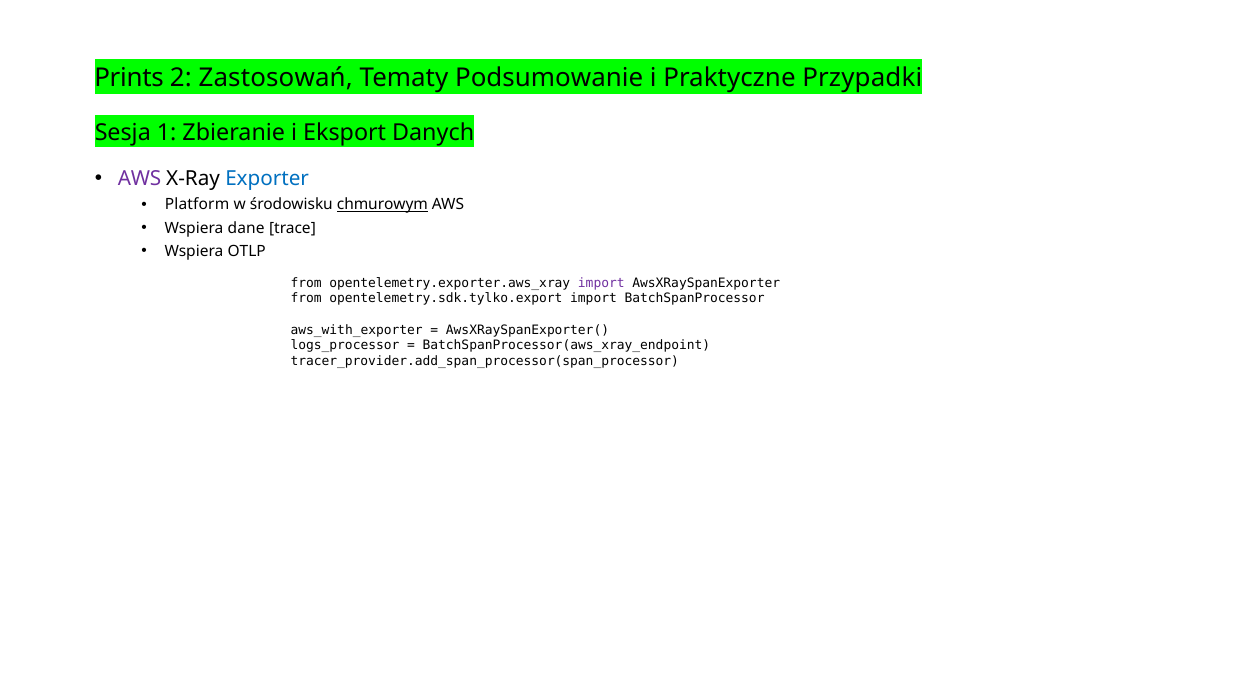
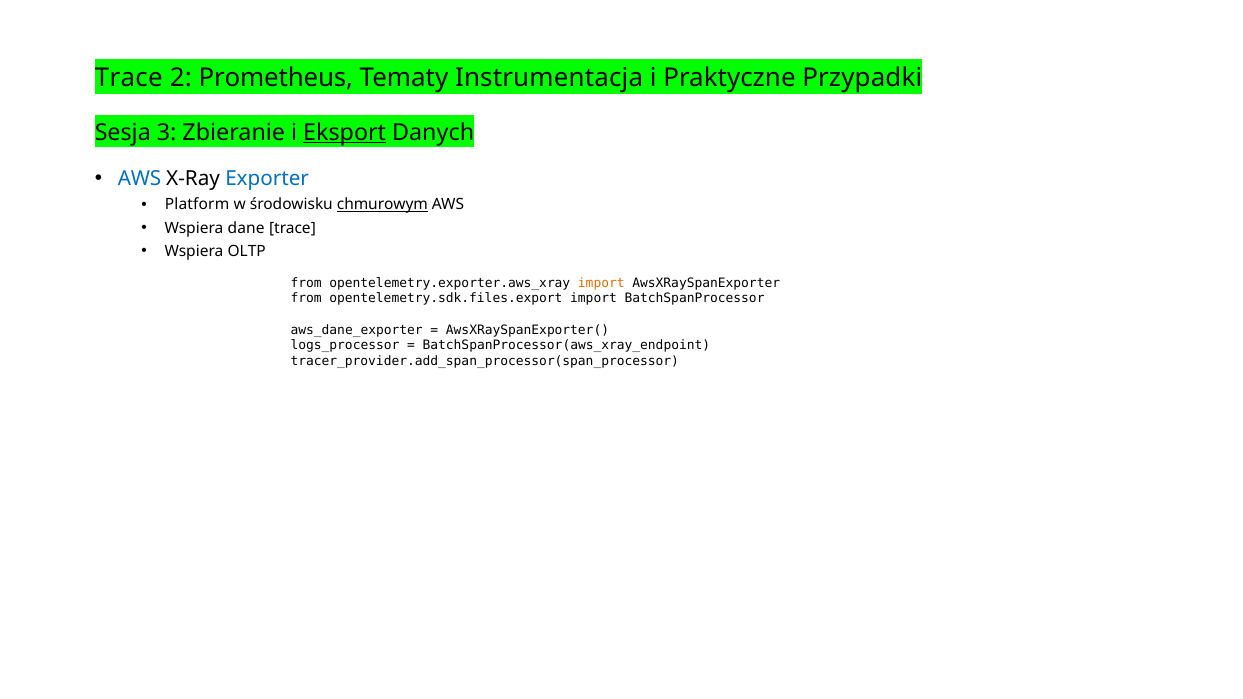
Prints: Prints -> Trace (129, 78)
Zastosowań: Zastosowań -> Prometheus (276, 78)
Podsumowanie: Podsumowanie -> Instrumentacja (549, 78)
1: 1 -> 3 (167, 133)
Eksport underline: none -> present (345, 133)
AWS colour: purple -> blue (140, 179)
OTLP: OTLP -> OLTP (247, 251)
import colour: purple -> orange (601, 283)
opentelemetry.sdk.tylko.export: opentelemetry.sdk.tylko.export -> opentelemetry.sdk.files.export (446, 299)
aws_with_exporter: aws_with_exporter -> aws_dane_exporter (357, 330)
